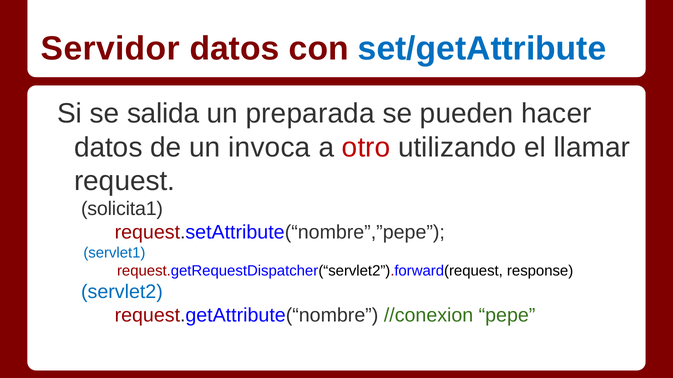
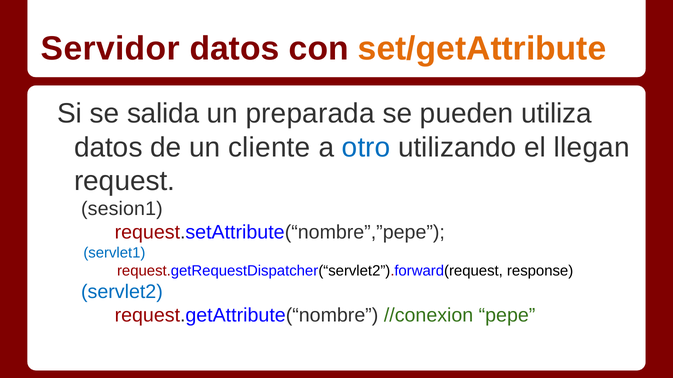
set/getAttribute colour: blue -> orange (482, 49)
hacer: hacer -> utiliza (556, 114)
invoca: invoca -> cliente (269, 148)
otro colour: red -> blue (366, 148)
llamar: llamar -> llegan (592, 148)
solicita1: solicita1 -> sesion1 (122, 209)
